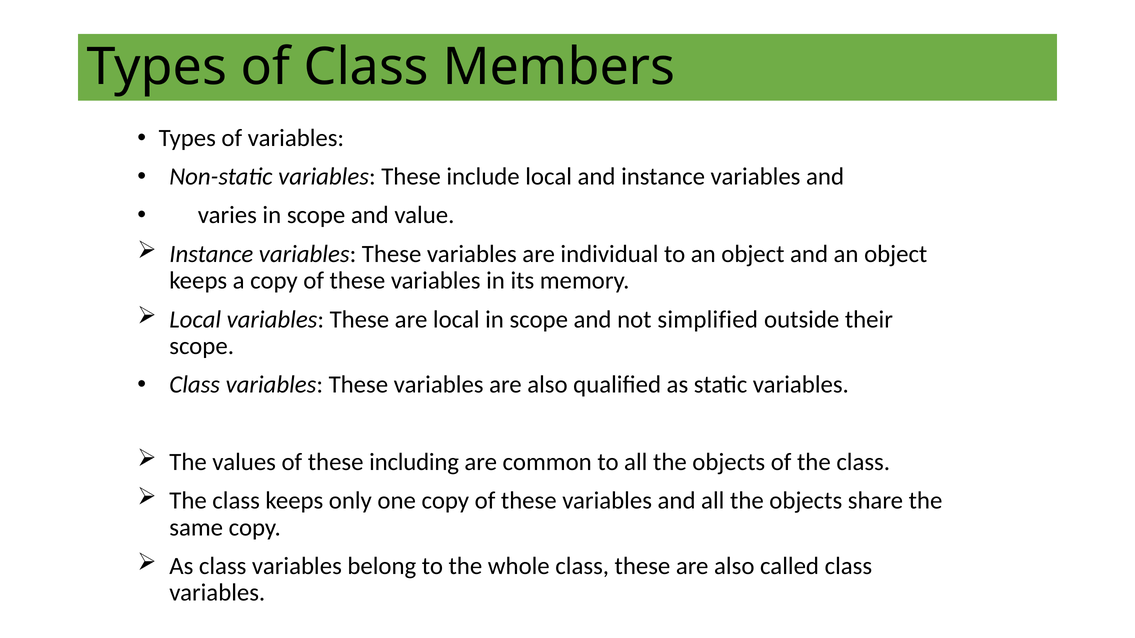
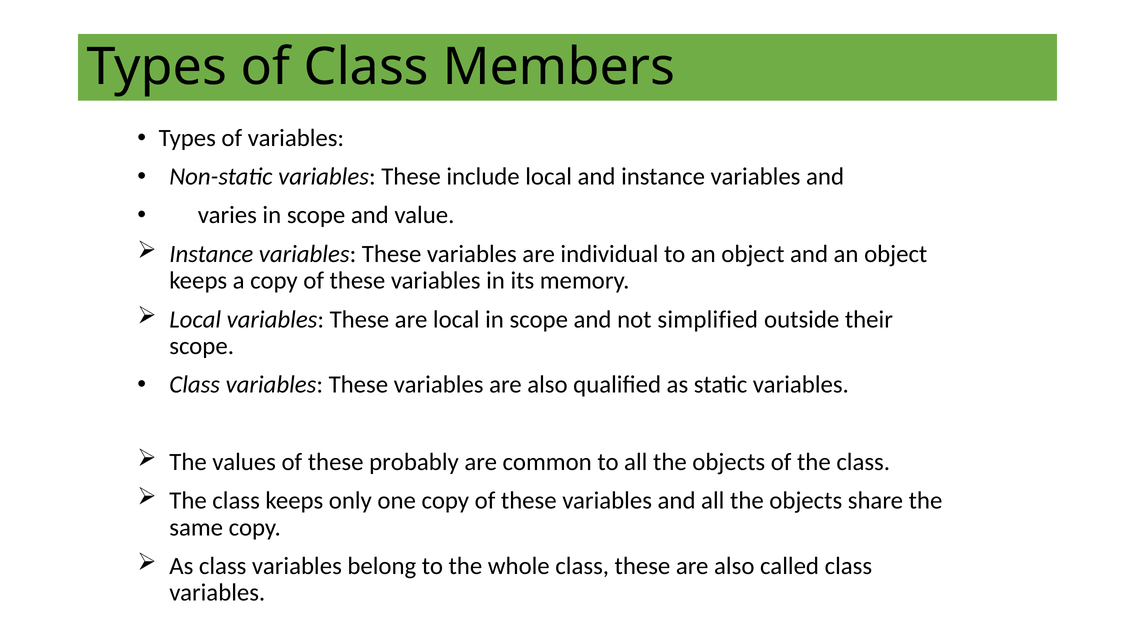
including: including -> probably (414, 462)
